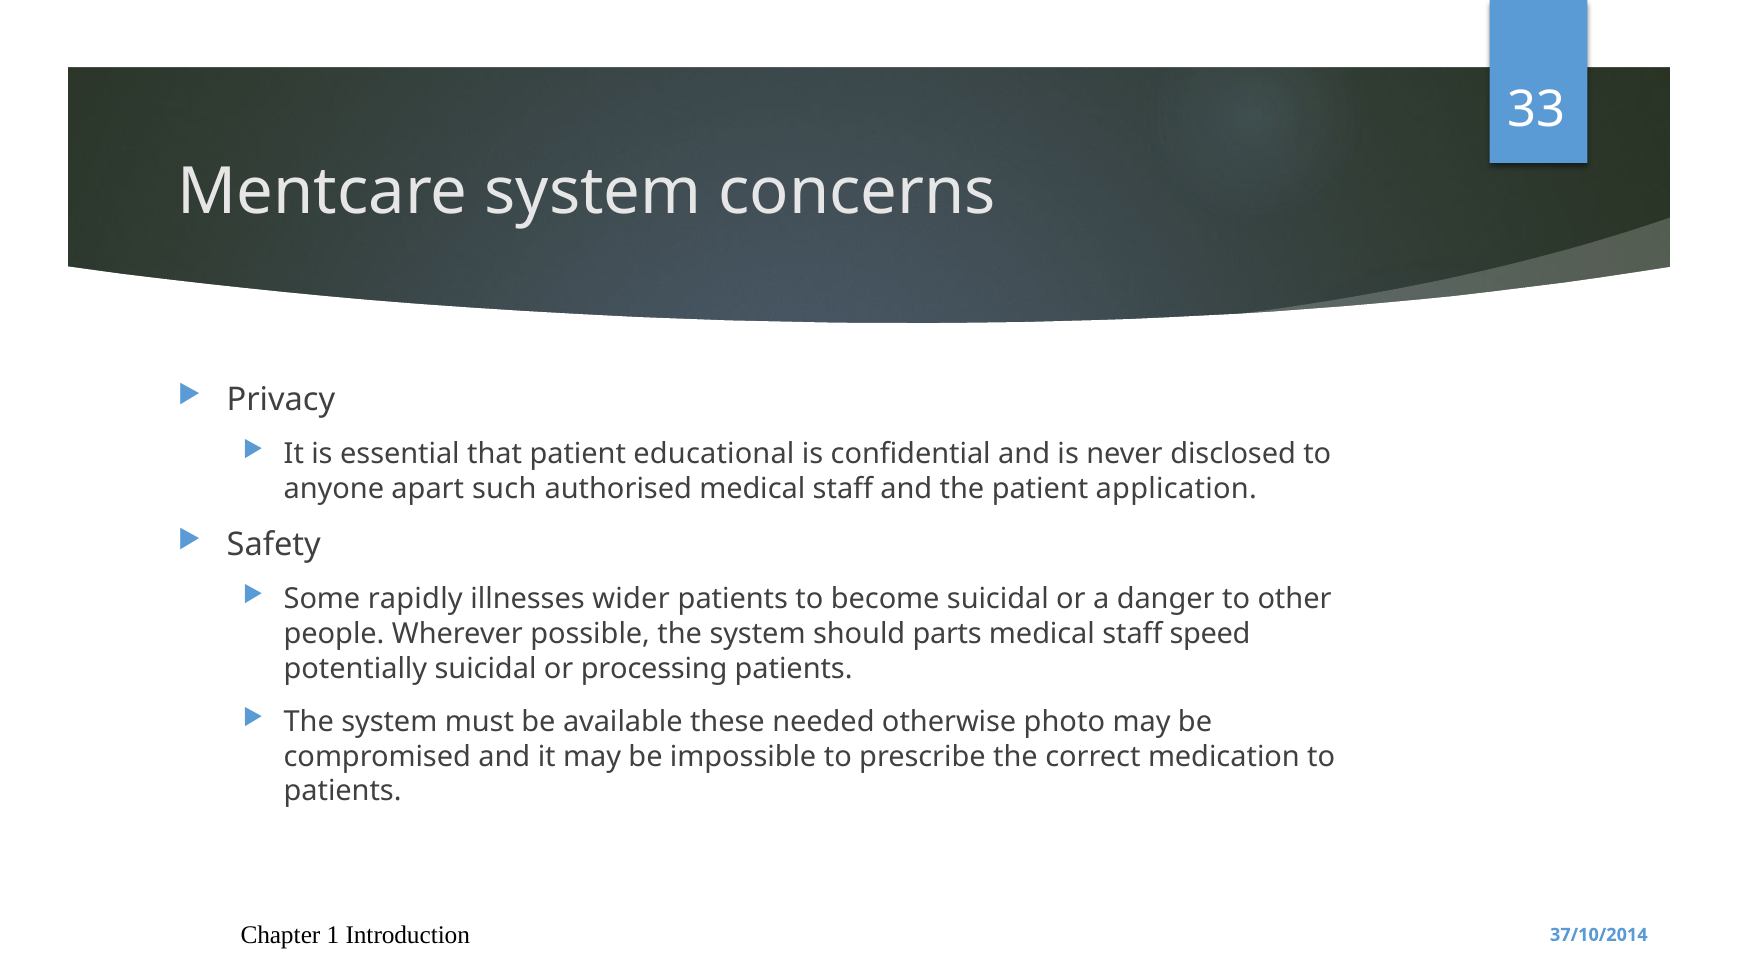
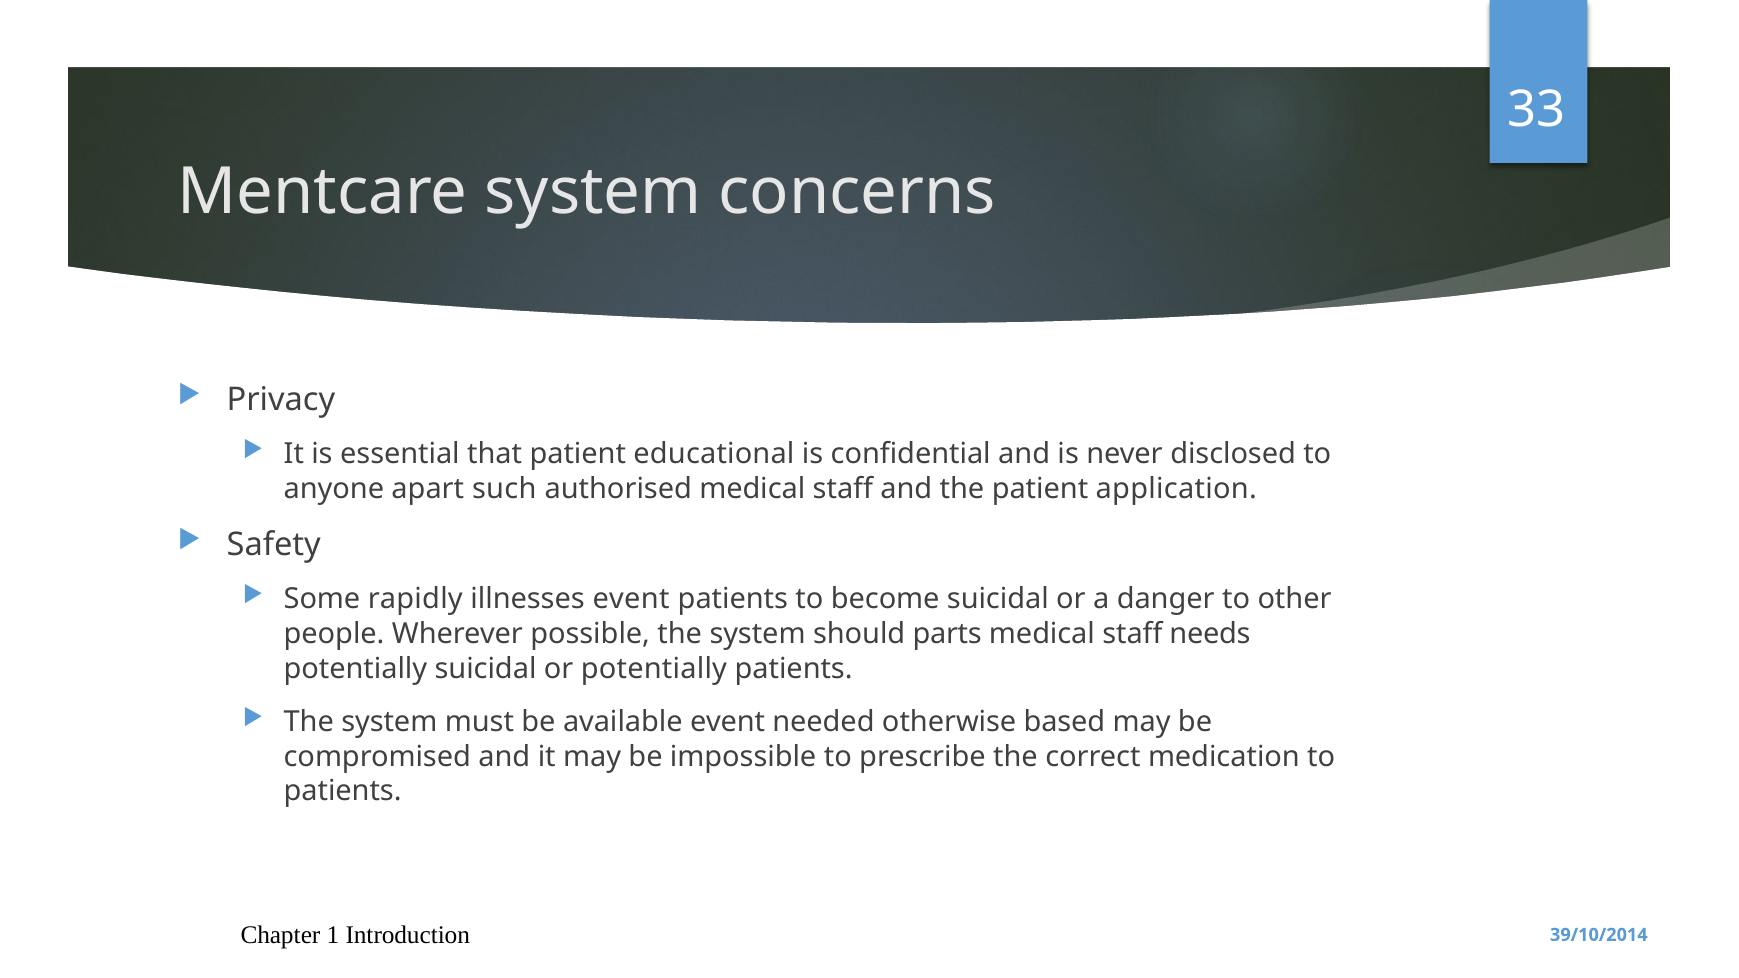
illnesses wider: wider -> event (631, 599)
speed: speed -> needs (1210, 634)
or processing: processing -> potentially (654, 669)
available these: these -> event (728, 722)
photo: photo -> based (1064, 722)
37/10/2014: 37/10/2014 -> 39/10/2014 (1599, 935)
